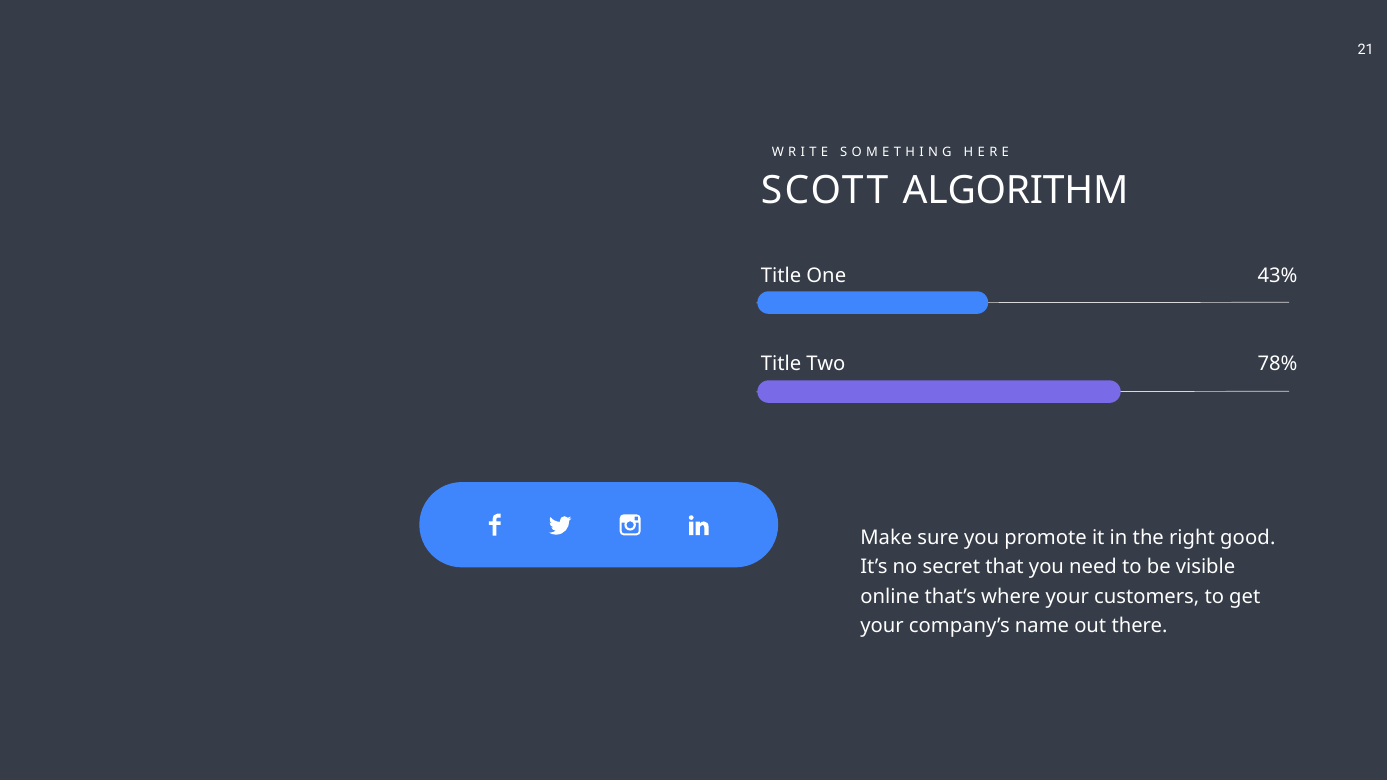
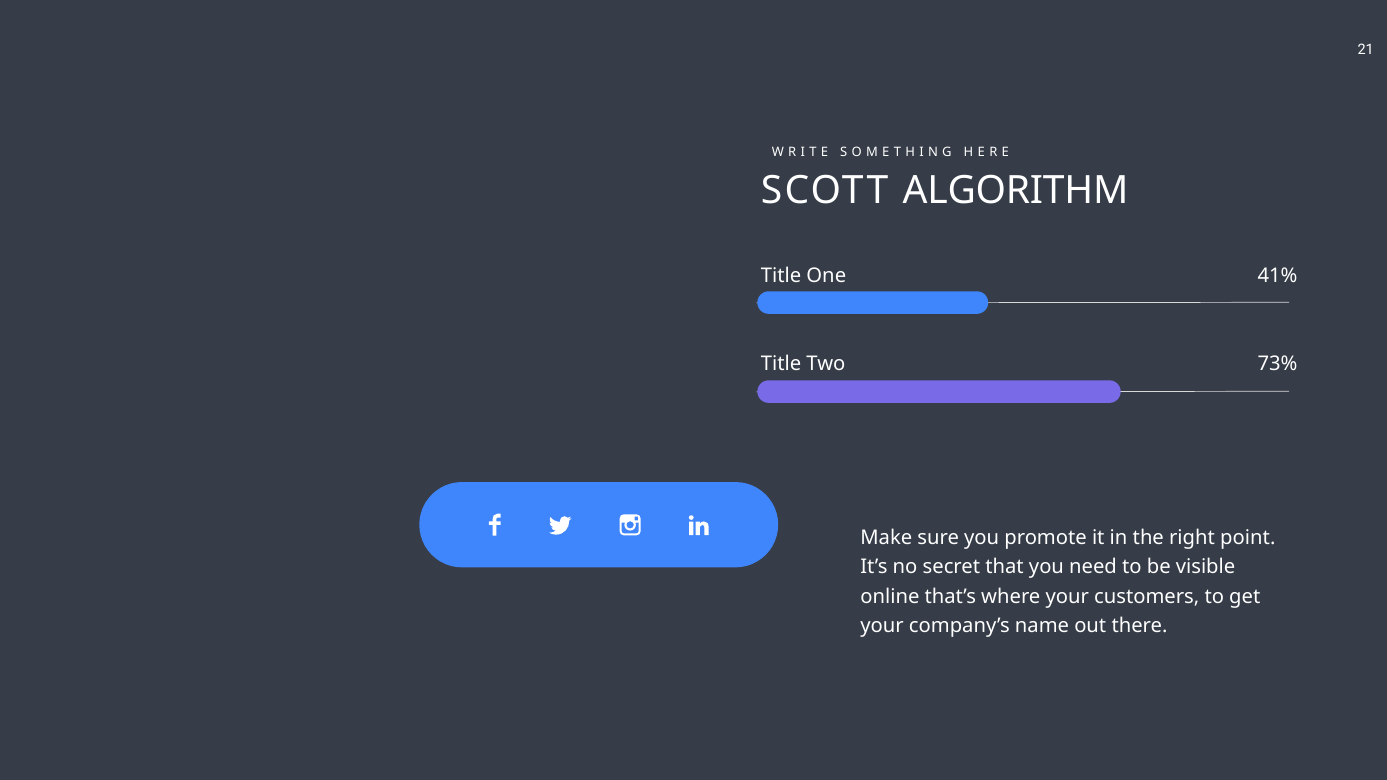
43%: 43% -> 41% (1278, 276)
78%: 78% -> 73% (1278, 364)
good: good -> point (1248, 538)
